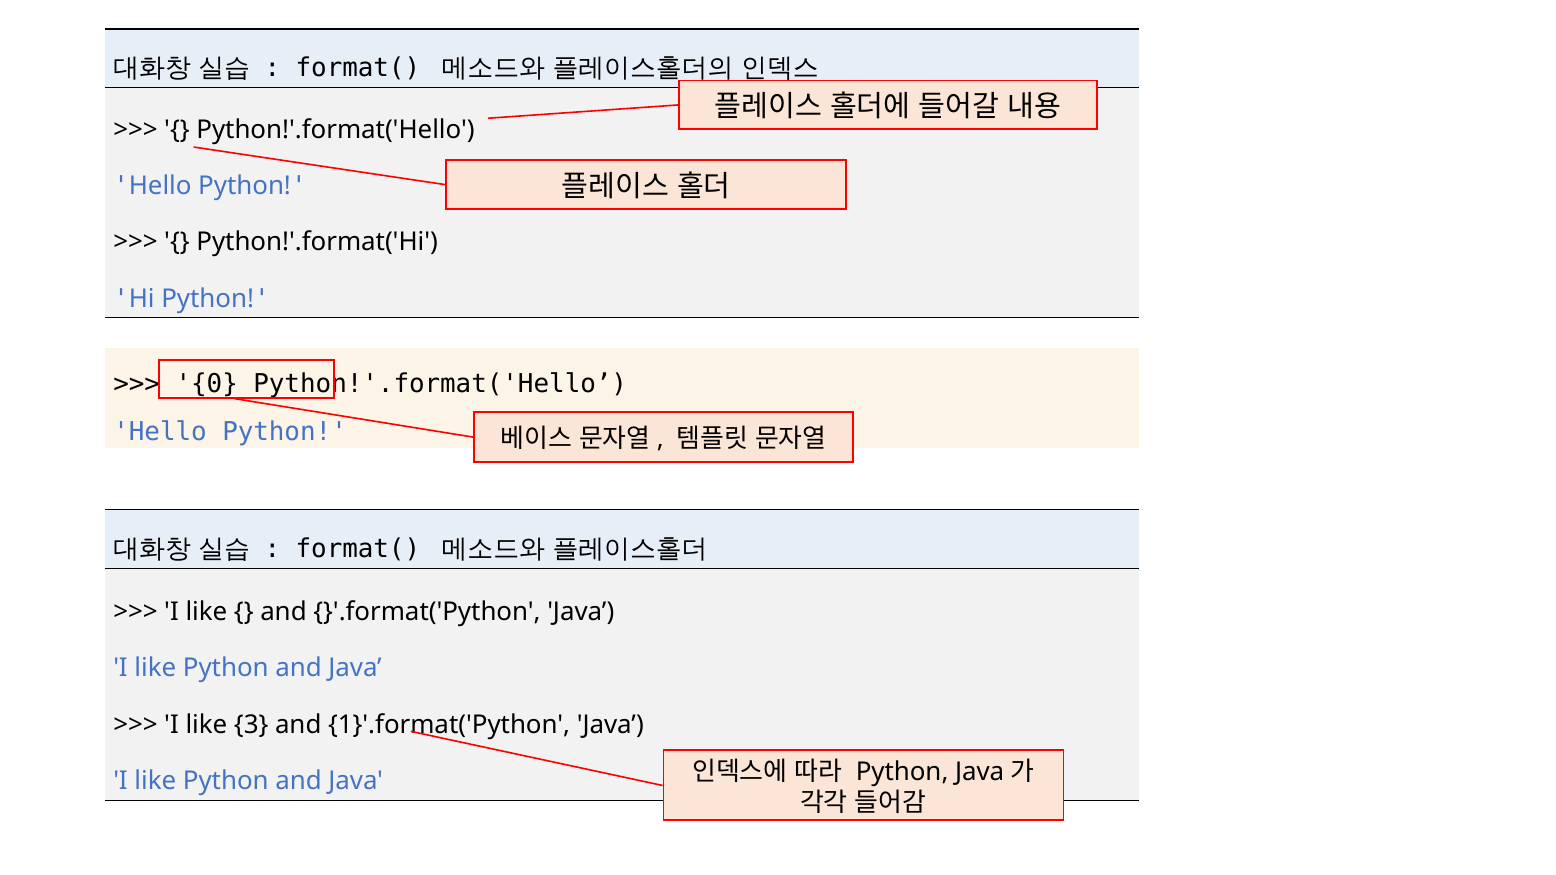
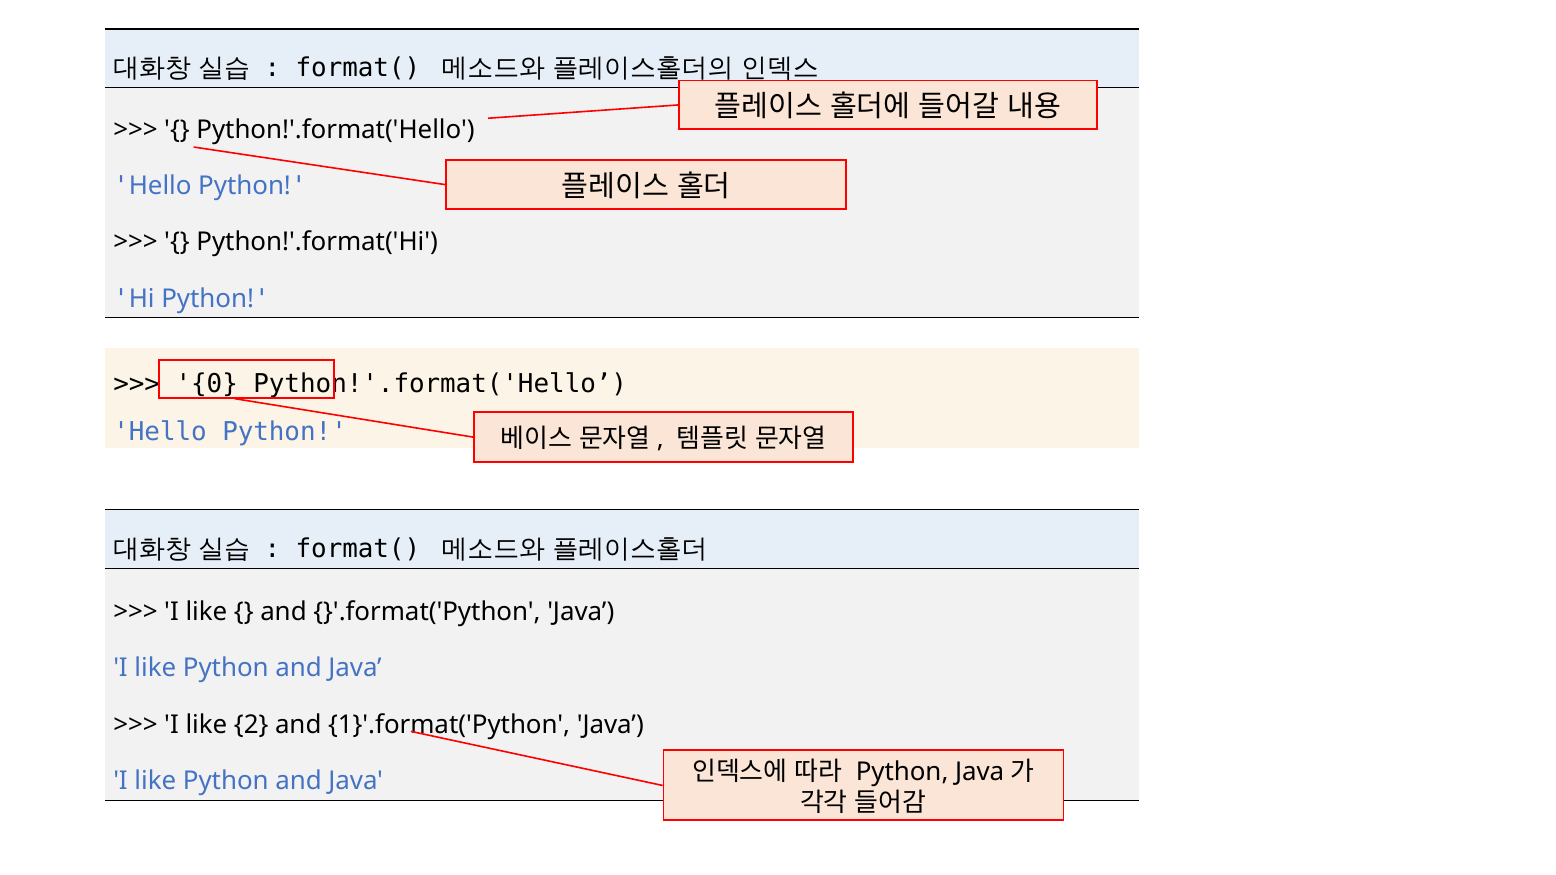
3: 3 -> 2 (251, 725)
